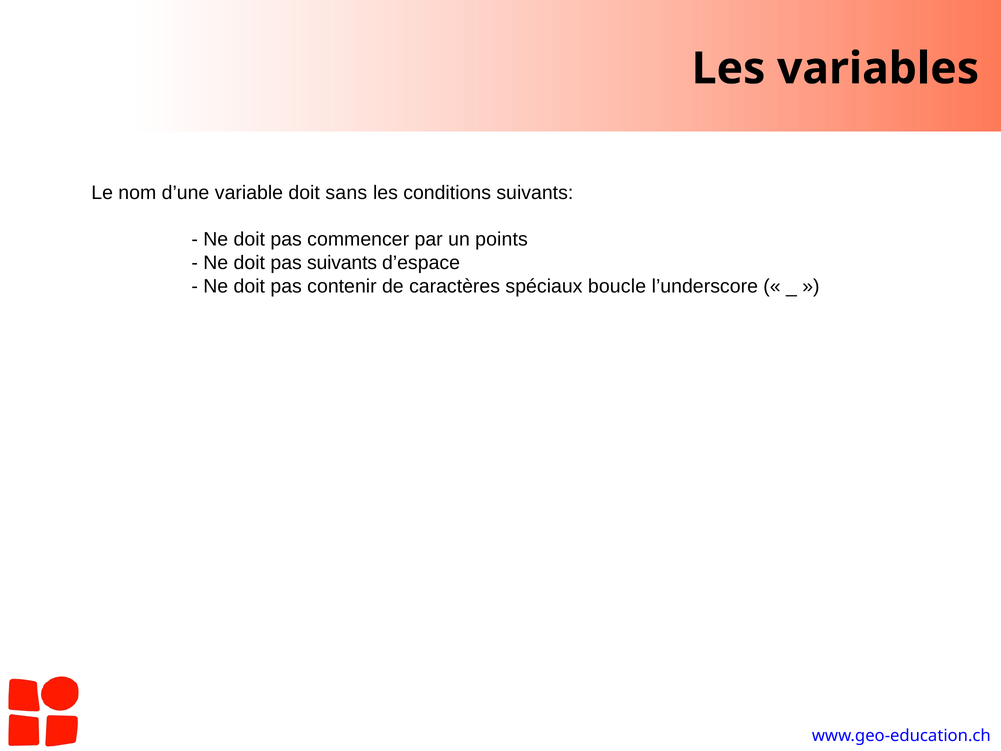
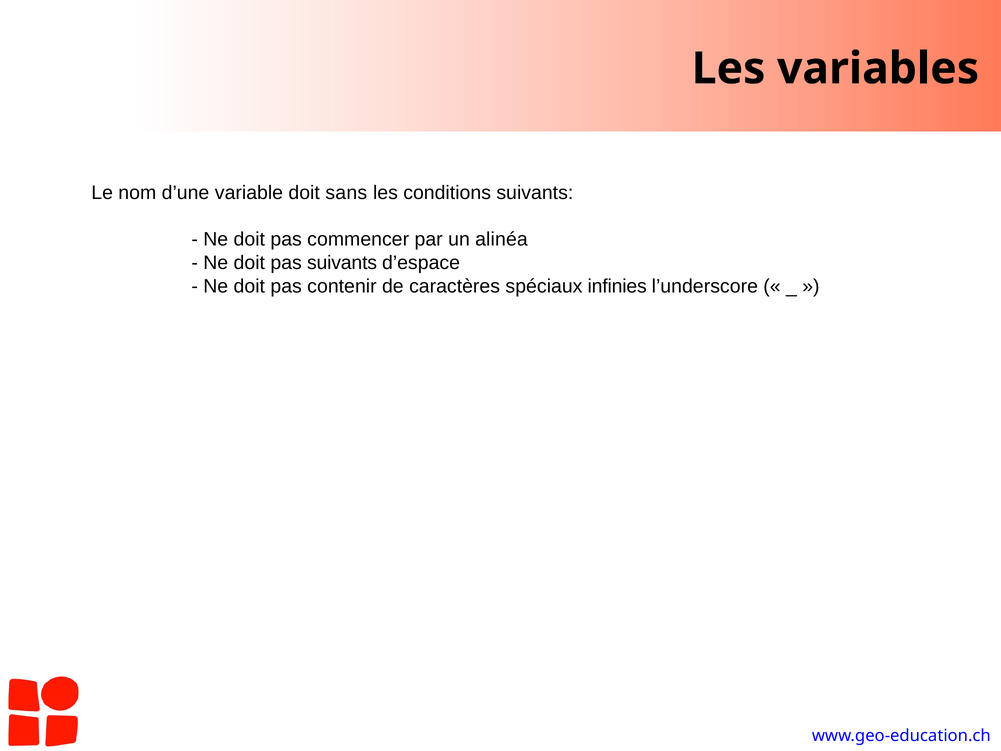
points: points -> alinéa (501, 239)
boucle: boucle -> infinies (617, 286)
